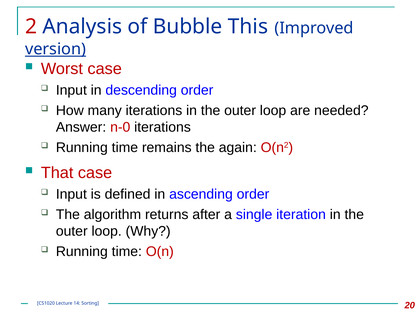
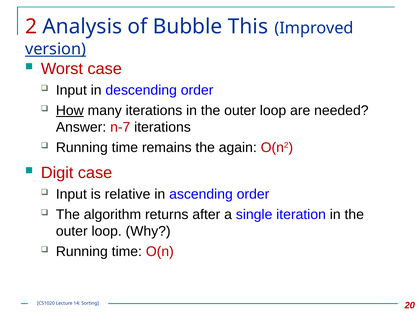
How underline: none -> present (70, 111)
n-0: n-0 -> n-7 (120, 127)
That: That -> Digit (57, 173)
defined: defined -> relative (128, 194)
